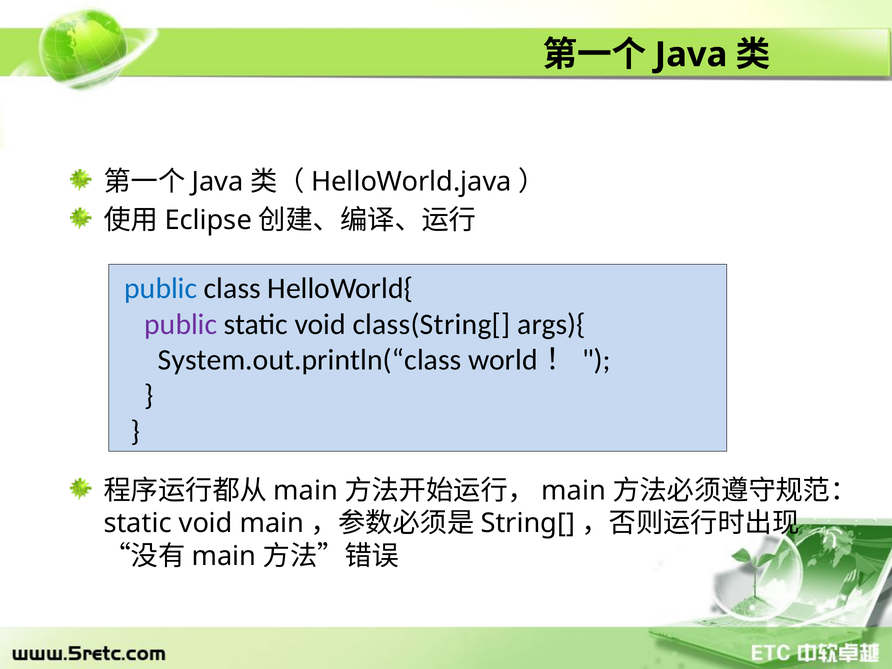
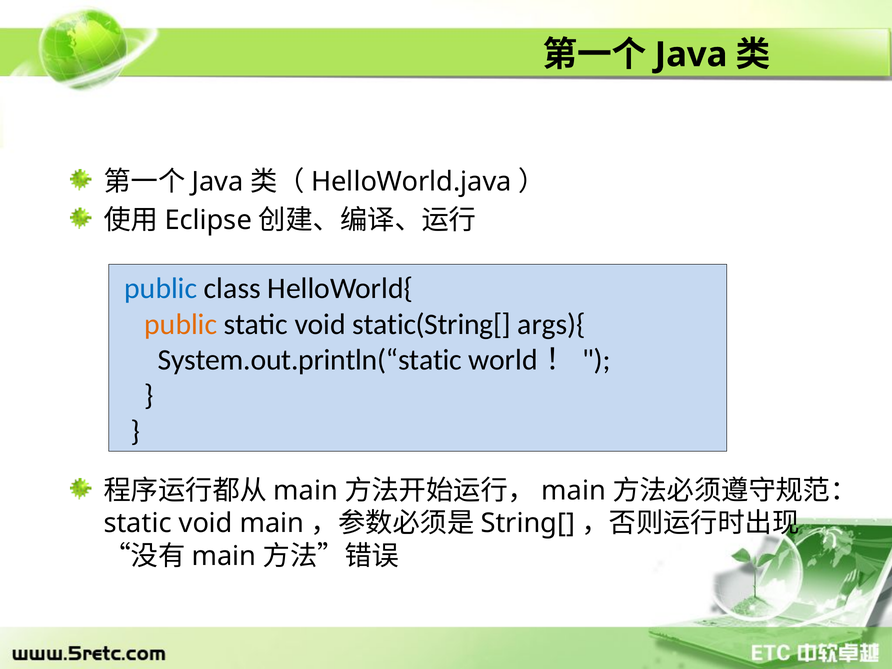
public colour: purple -> orange (181, 324)
class(String[: class(String[ -> static(String[ (432, 324)
System.out.println(“class: System.out.println(“class -> System.out.println(“static (310, 360)
